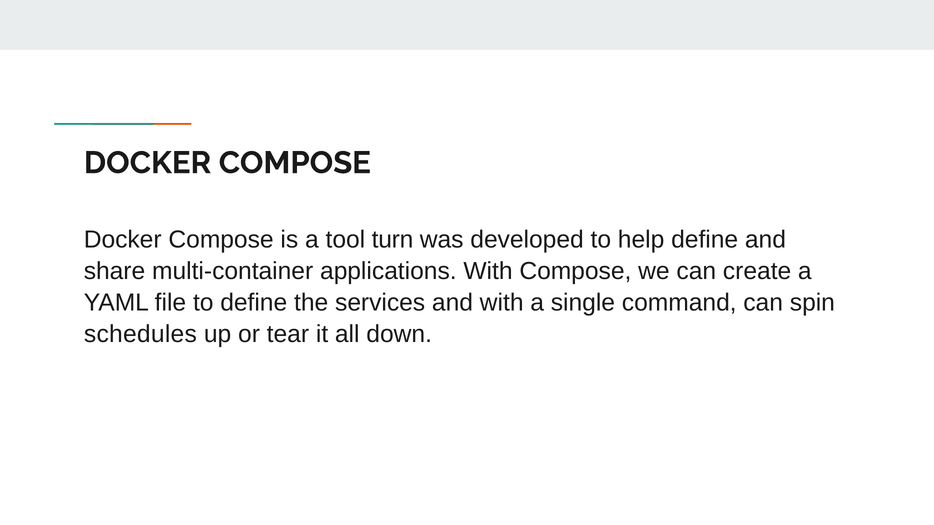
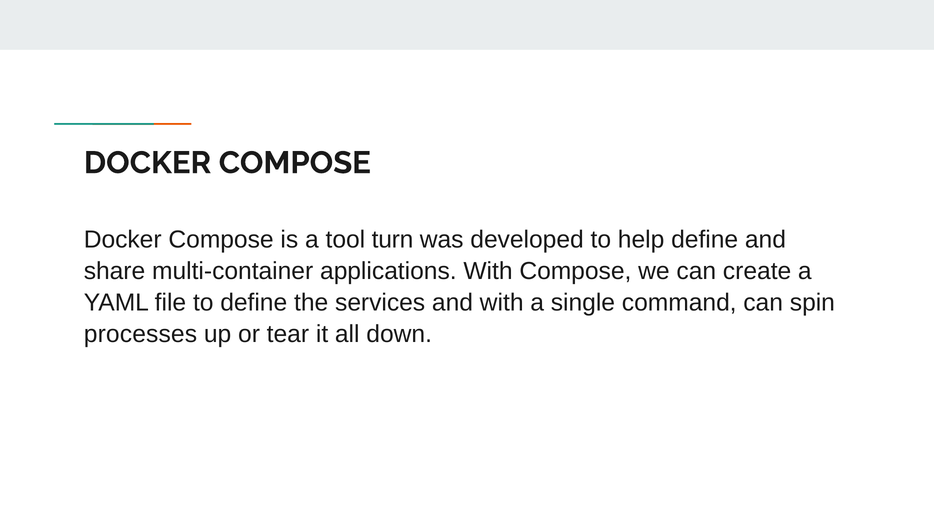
schedules: schedules -> processes (140, 334)
